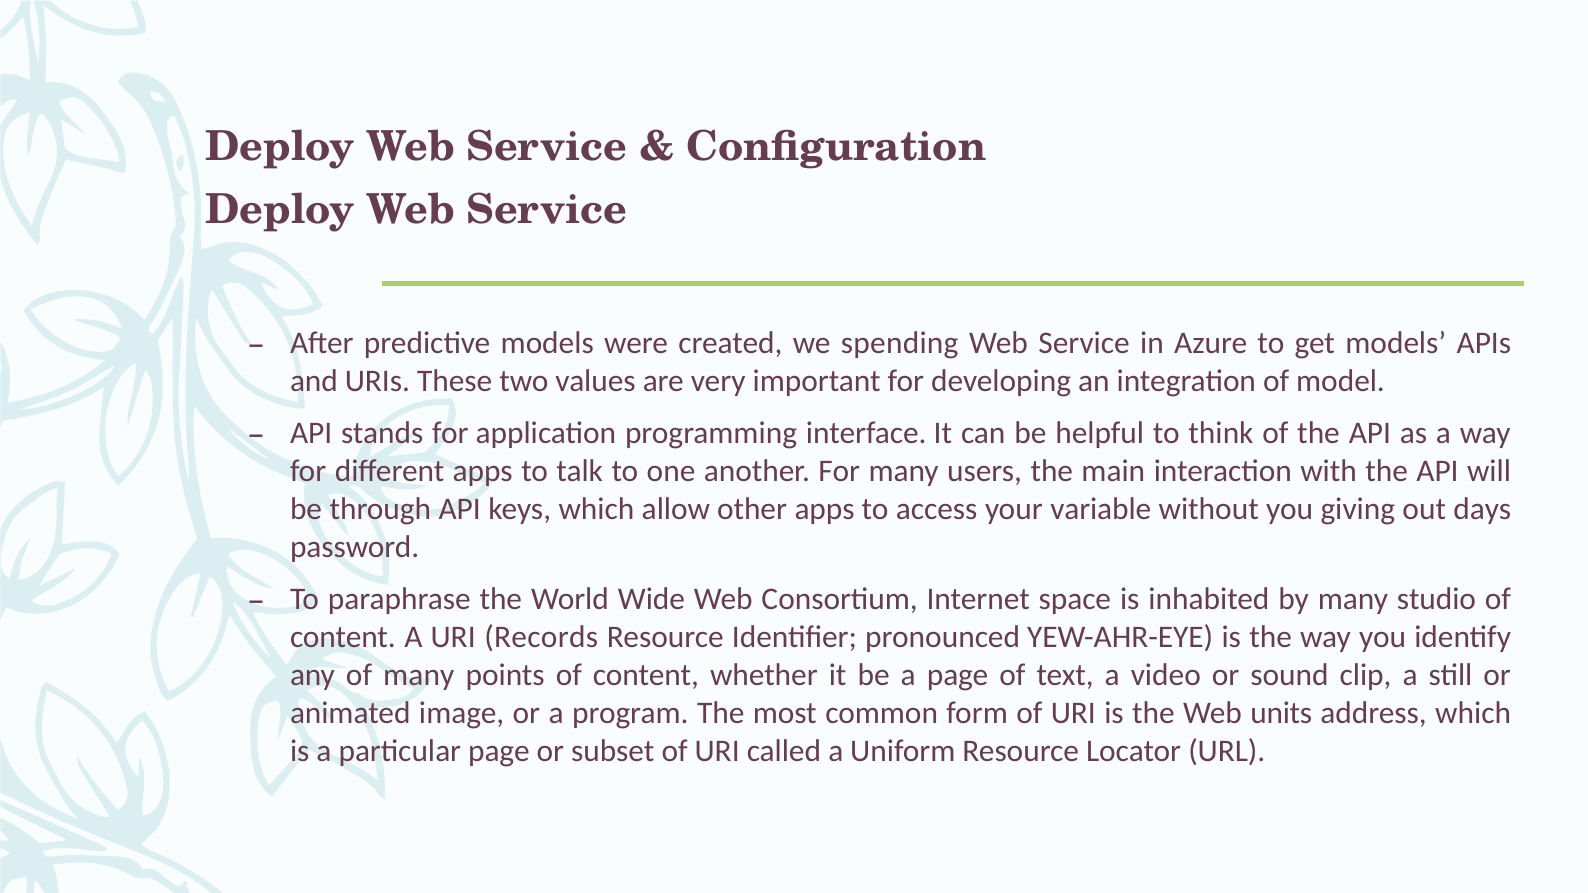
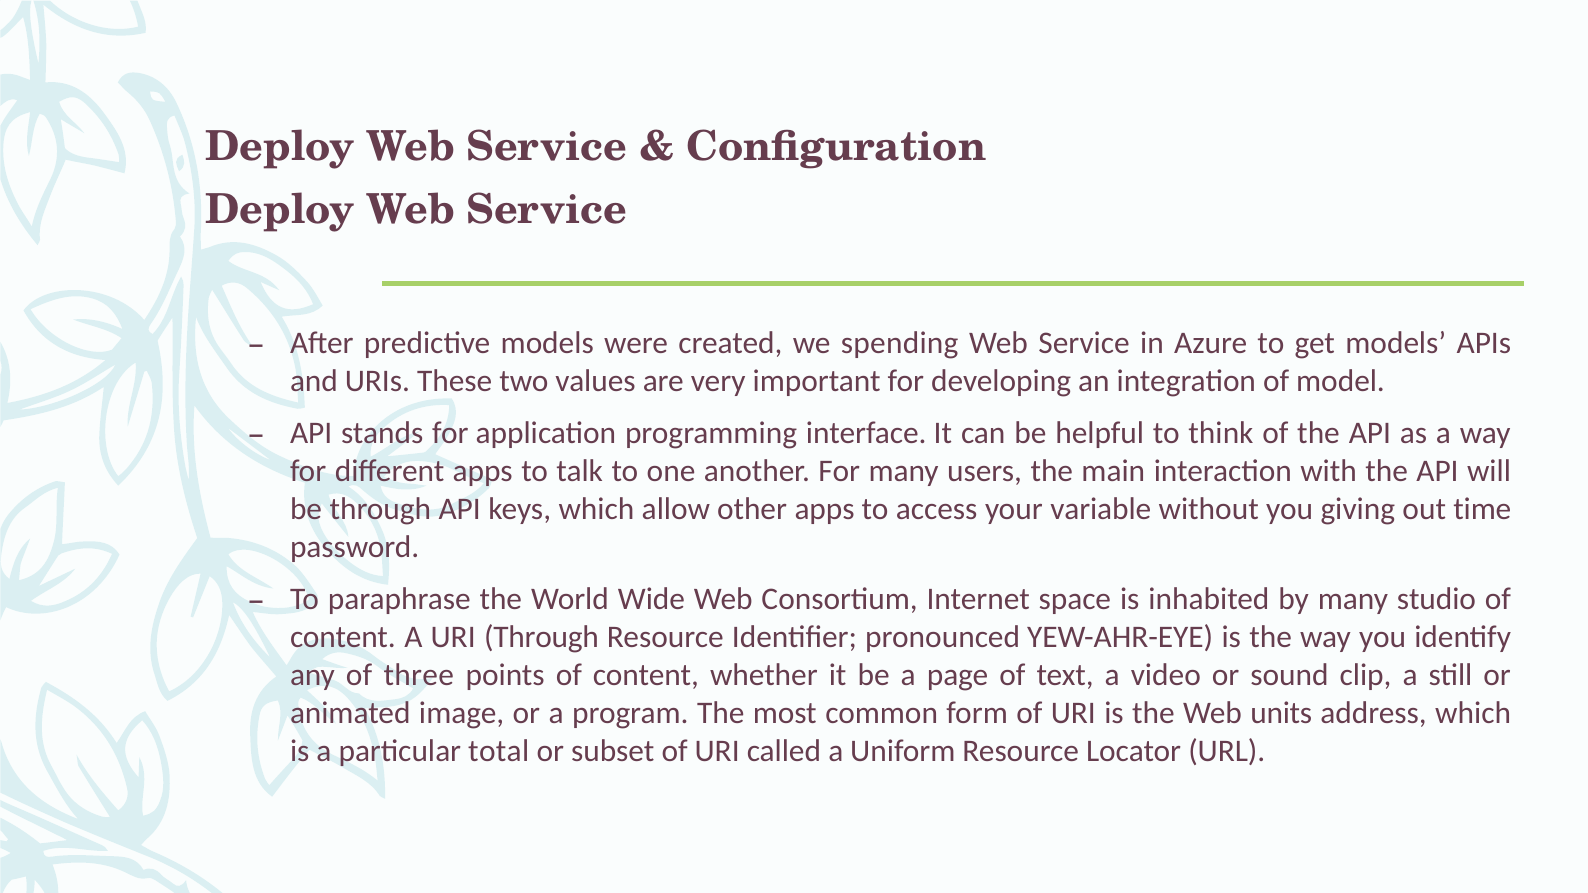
days: days -> time (1482, 509)
URI Records: Records -> Through (541, 637)
of many: many -> three (419, 675)
particular page: page -> total (499, 751)
